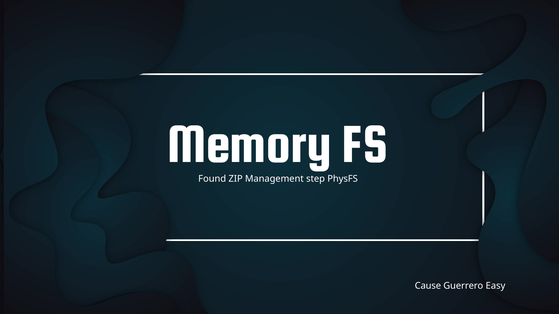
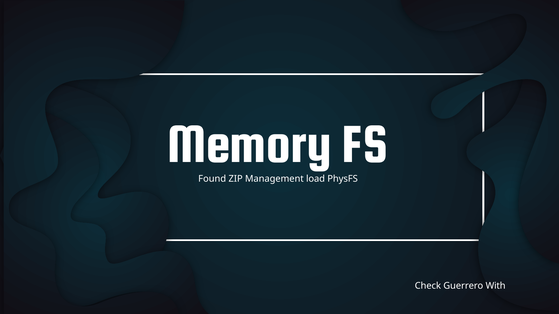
step: step -> load (316, 179)
Cause: Cause -> Check (428, 286)
Easy: Easy -> With (496, 286)
